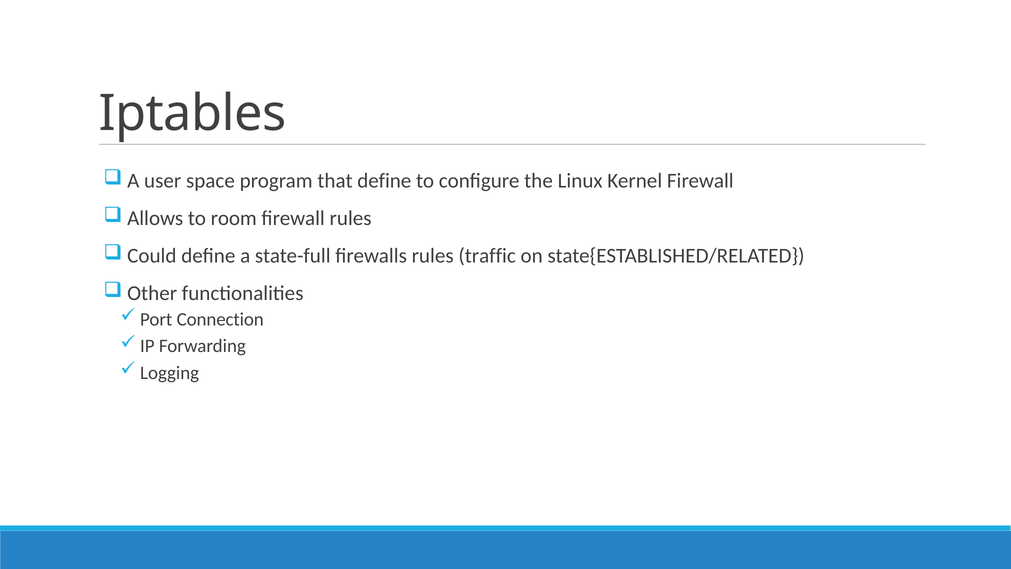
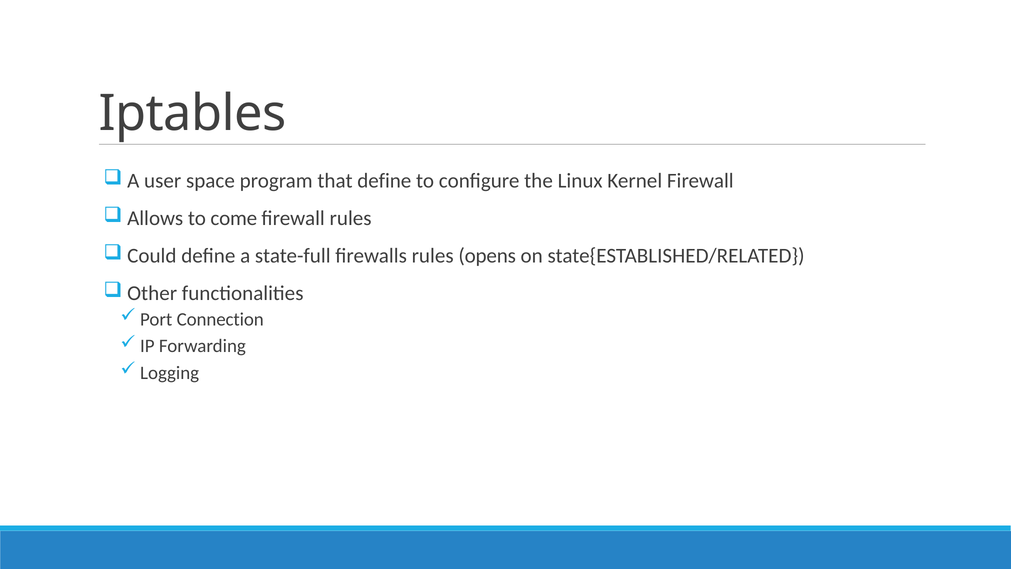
room: room -> come (234, 218)
traffic: traffic -> opens (487, 256)
